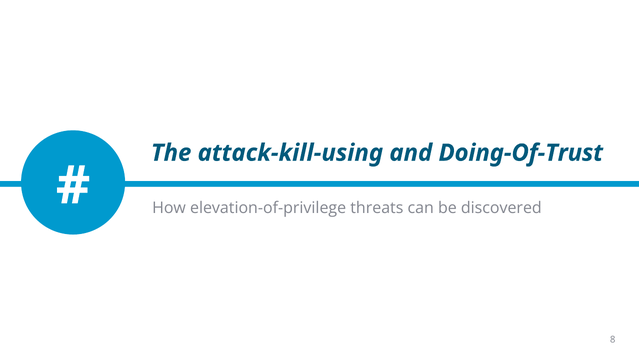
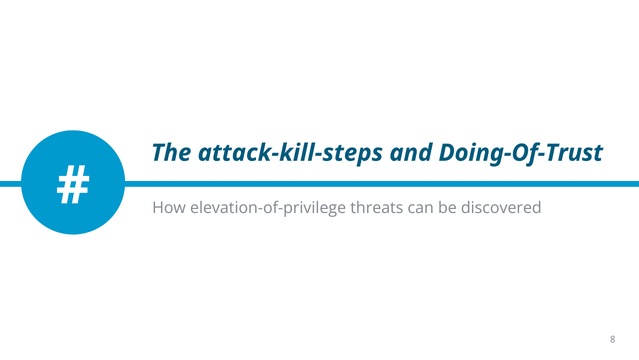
attack-kill-using: attack-kill-using -> attack-kill-steps (290, 153)
